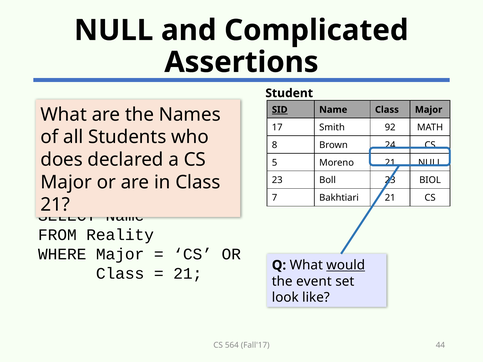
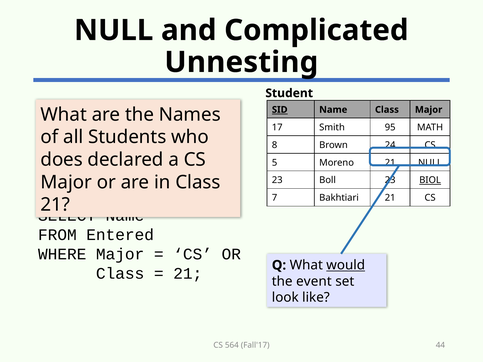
Assertions: Assertions -> Unnesting (241, 62)
92: 92 -> 95 (390, 127)
BIOL underline: none -> present (430, 180)
Reality: Reality -> Entered (120, 235)
